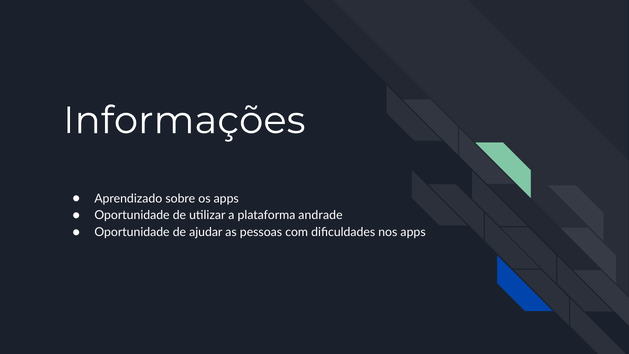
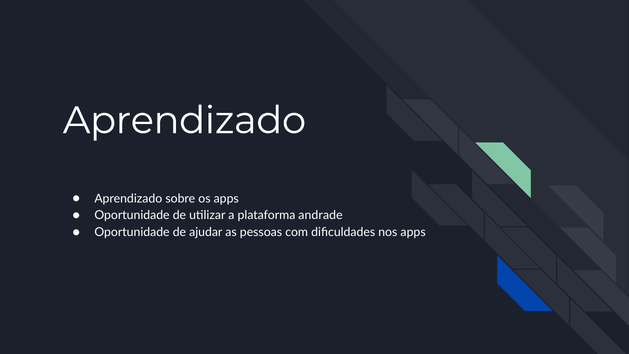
Informações: Informações -> Aprendizado (184, 120)
